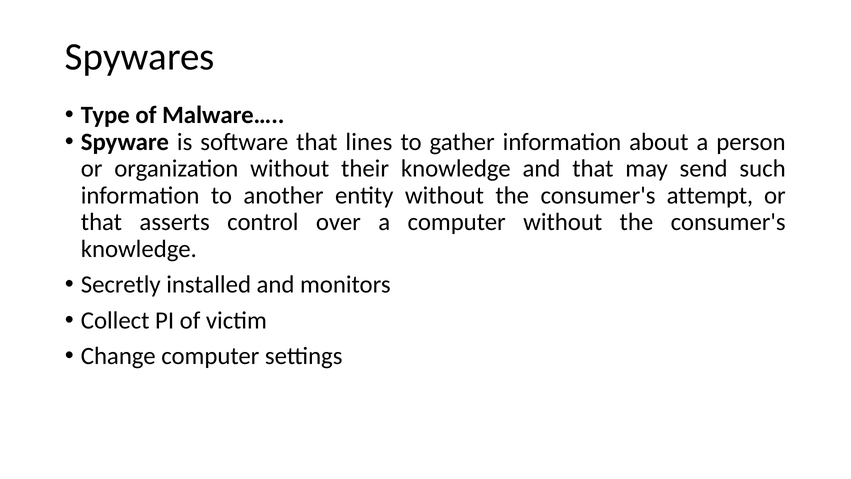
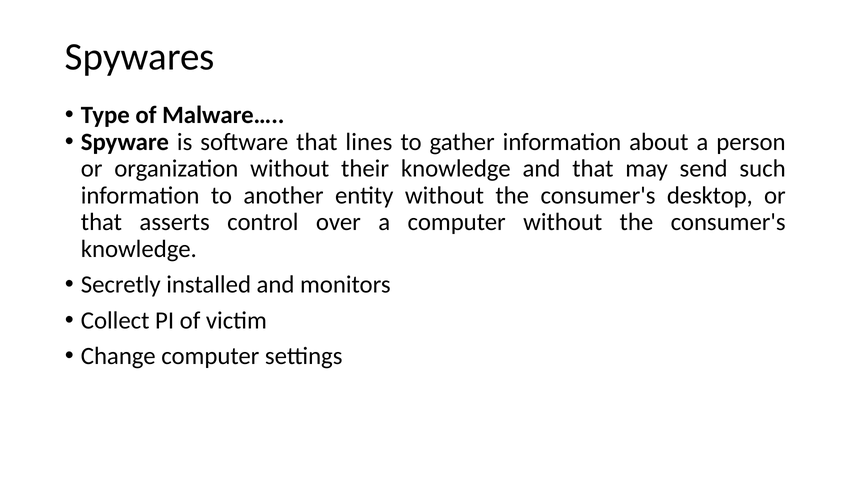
attempt: attempt -> desktop (710, 195)
